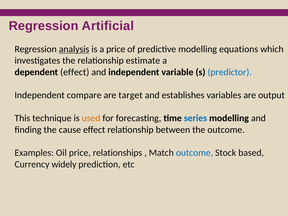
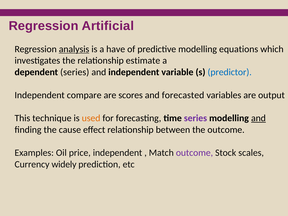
a price: price -> have (116, 49)
dependent effect: effect -> series (75, 72)
target: target -> scores (131, 95)
establishes: establishes -> forecasted (183, 95)
series colour: blue -> purple (195, 118)
and underline: none -> present (258, 118)
price relationships: relationships -> independent (118, 153)
outcome colour: blue -> purple (194, 153)
based: based -> scales (251, 153)
